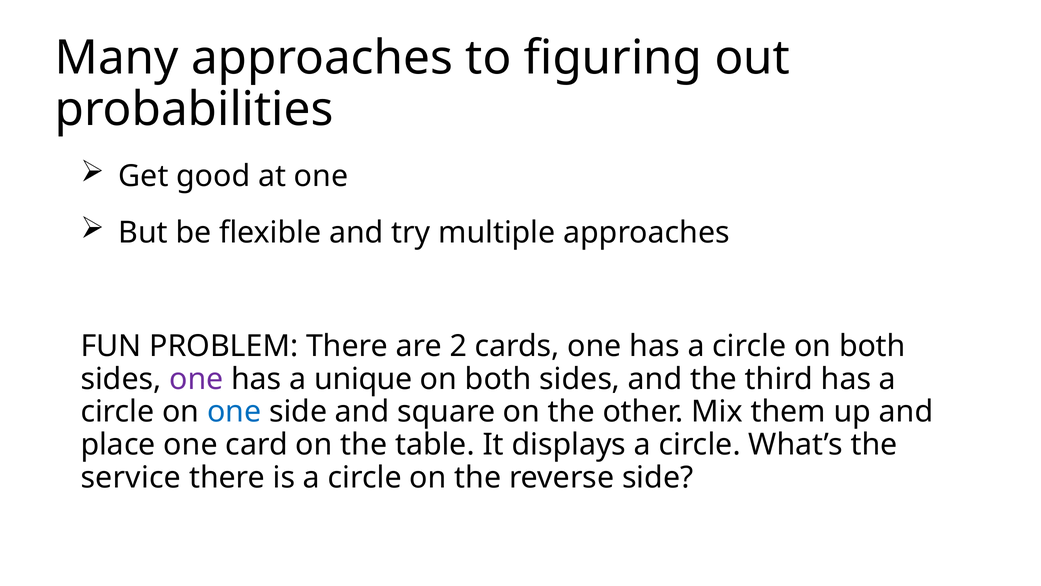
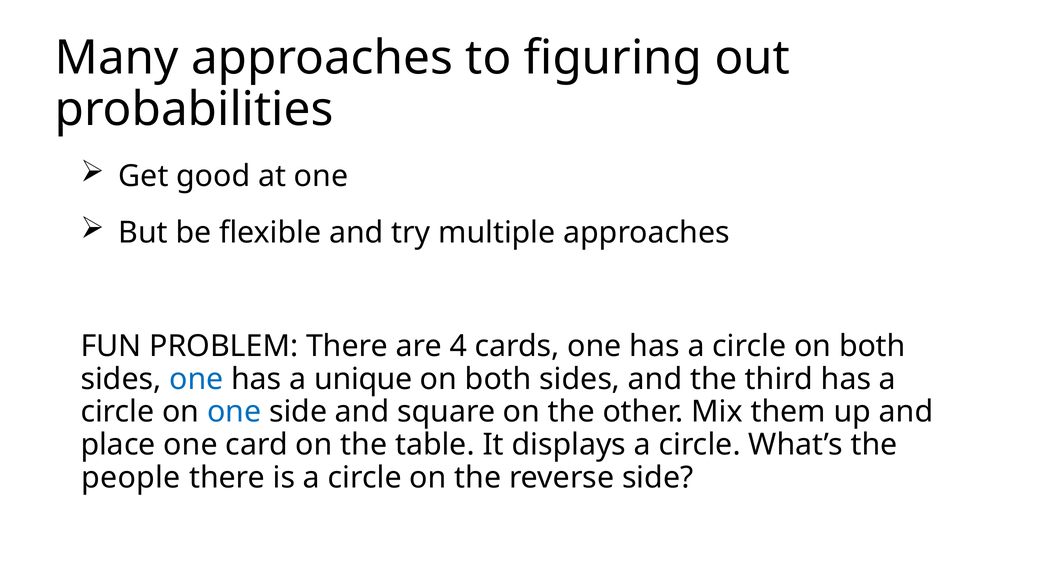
2: 2 -> 4 (458, 346)
one colour: purple -> blue (196, 379)
service: service -> people (131, 477)
